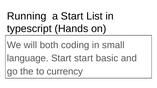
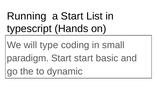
both: both -> type (49, 45)
language: language -> paradigm (28, 58)
currency: currency -> dynamic (65, 72)
